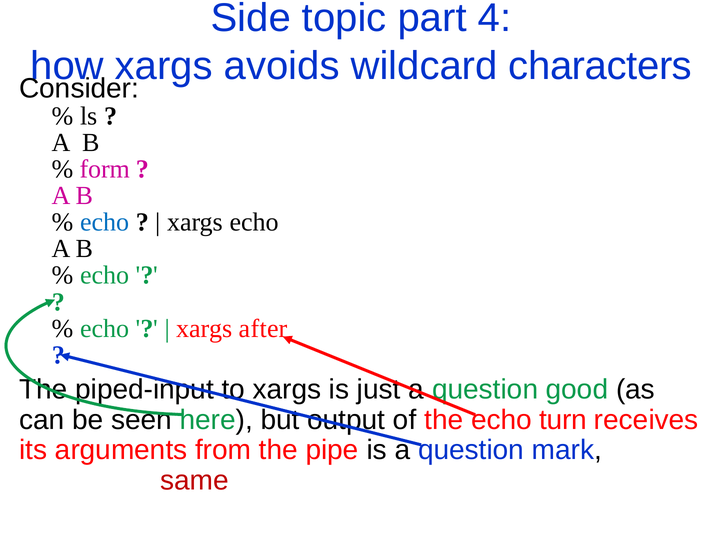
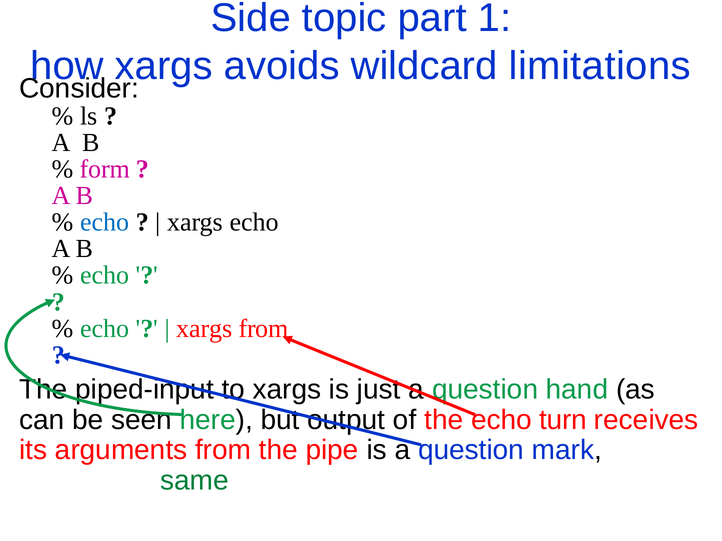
4: 4 -> 1 (494, 18)
characters: characters -> limitations (600, 66)
after: after -> from (264, 329)
good: good -> hand (577, 390)
same colour: red -> green (195, 481)
